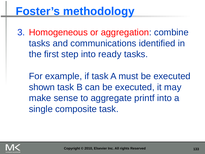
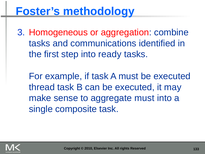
shown: shown -> thread (42, 87)
aggregate printf: printf -> must (144, 98)
